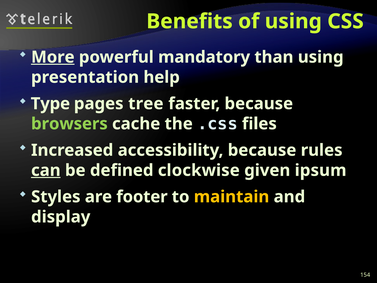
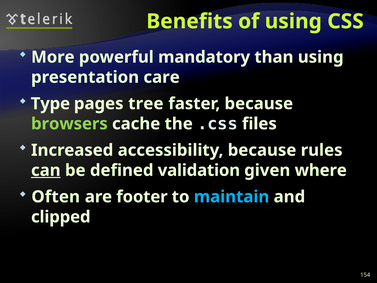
More underline: present -> none (53, 57)
help: help -> care (162, 77)
clockwise: clockwise -> validation (199, 170)
ipsum: ipsum -> where (321, 170)
Styles: Styles -> Often (56, 197)
maintain colour: yellow -> light blue (232, 197)
display: display -> clipped (61, 217)
